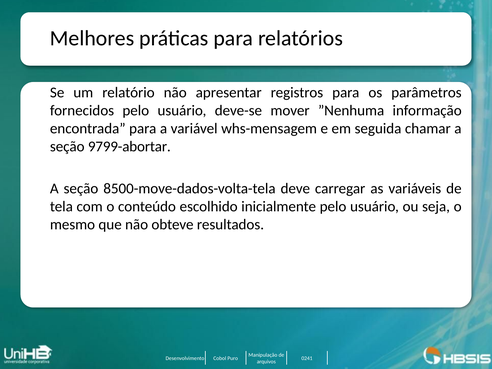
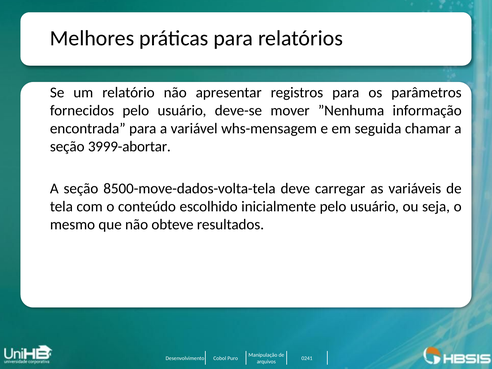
9799-abortar: 9799-abortar -> 3999-abortar (129, 146)
